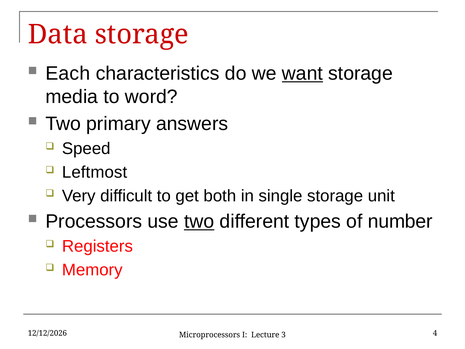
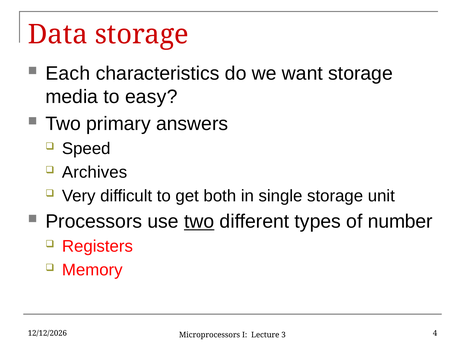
want underline: present -> none (302, 73)
word: word -> easy (151, 97)
Leftmost: Leftmost -> Archives (95, 172)
